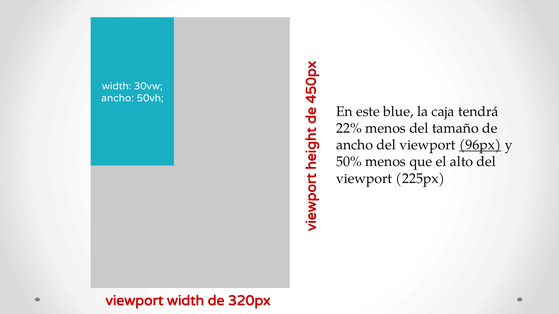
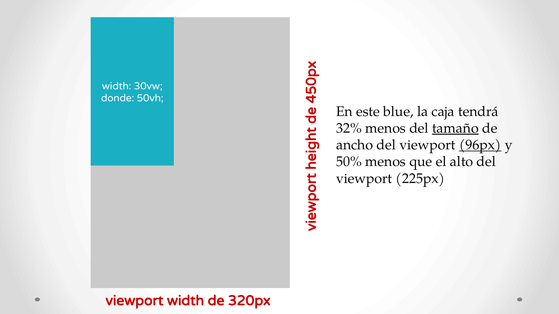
ancho: ancho -> donde (118, 98)
22%: 22% -> 32% (349, 128)
tamaño underline: none -> present (455, 128)
